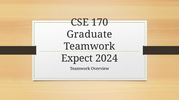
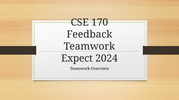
Graduate: Graduate -> Feedback (89, 35)
